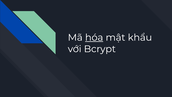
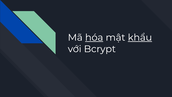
khẩu underline: none -> present (140, 37)
